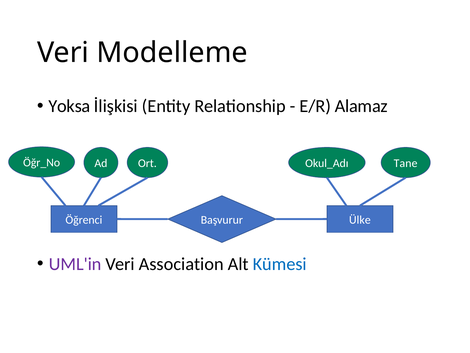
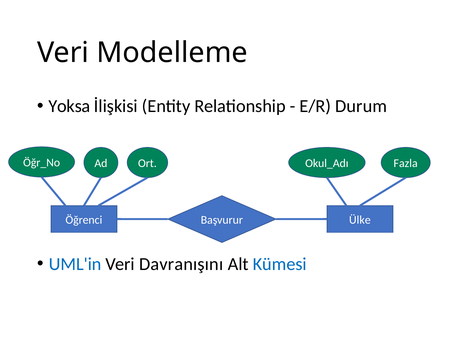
Alamaz: Alamaz -> Durum (361, 106)
Tane: Tane -> Fazla (406, 163)
UML'in colour: purple -> blue (75, 264)
Association: Association -> Davranışını (181, 264)
